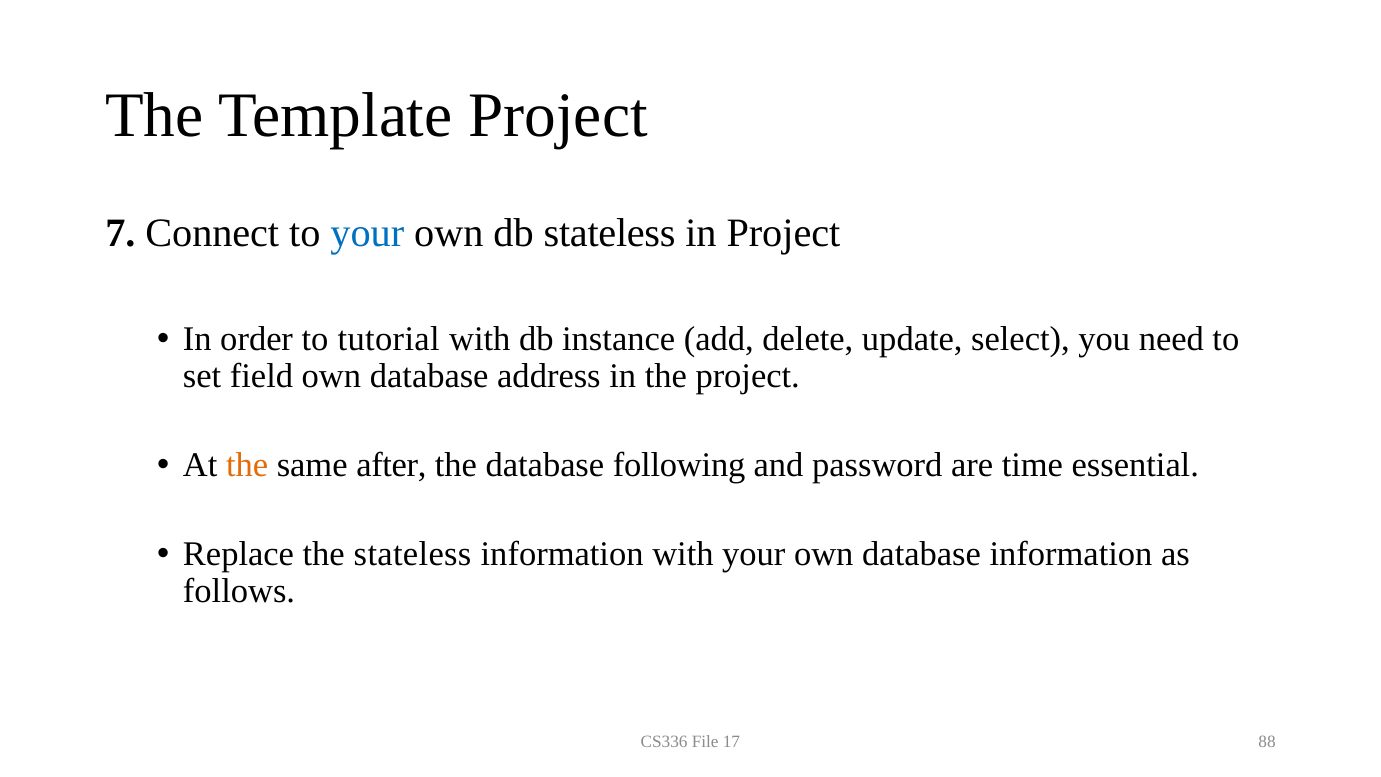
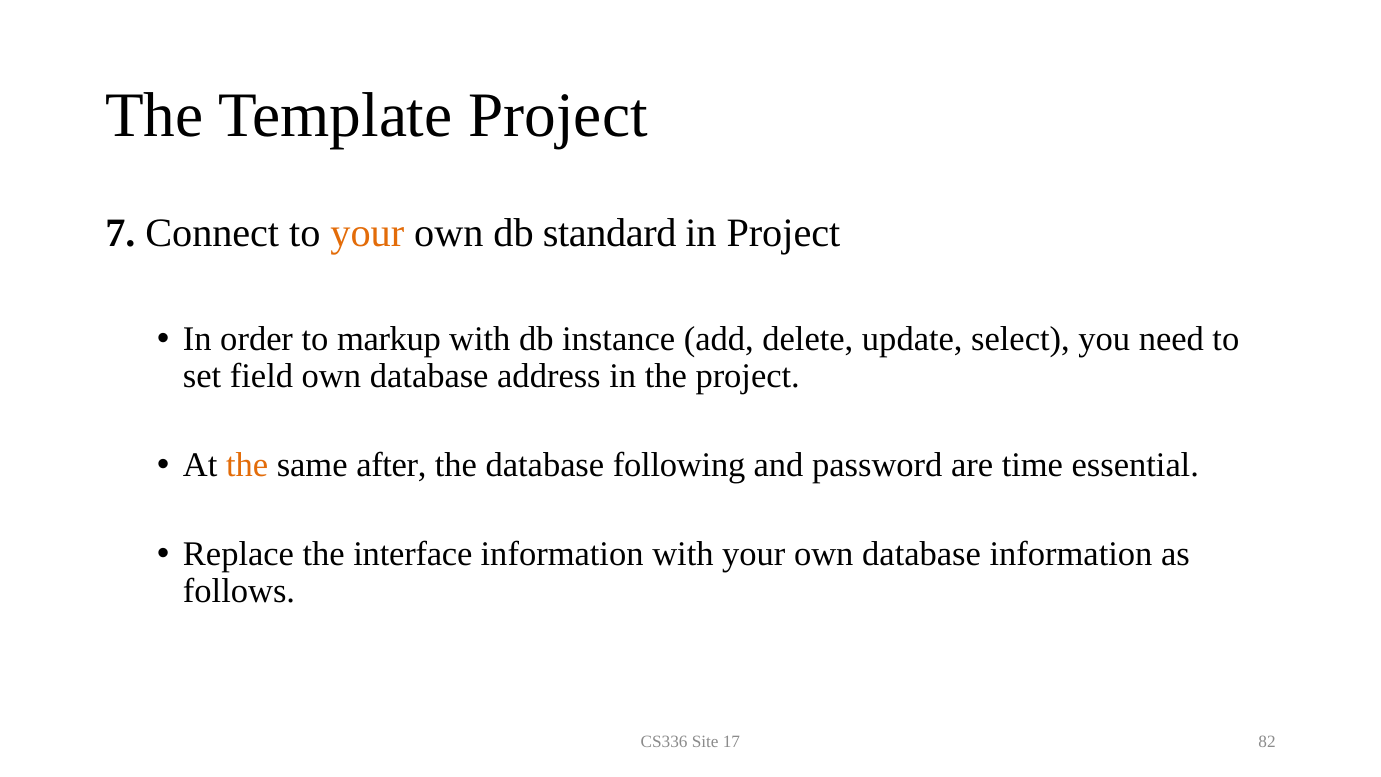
your colour: blue -> orange (367, 233)
db stateless: stateless -> standard (610, 233)
tutorial: tutorial -> markup (389, 339)
the stateless: stateless -> interface (413, 554)
File: File -> Site (705, 742)
88: 88 -> 82 (1267, 742)
